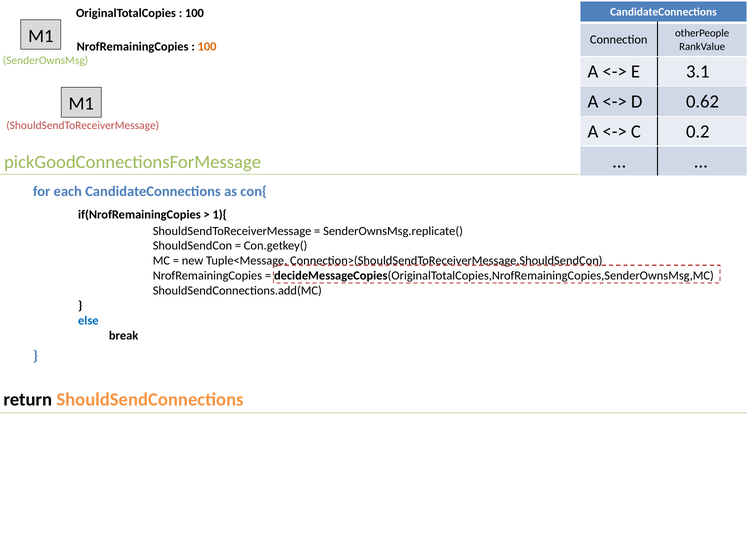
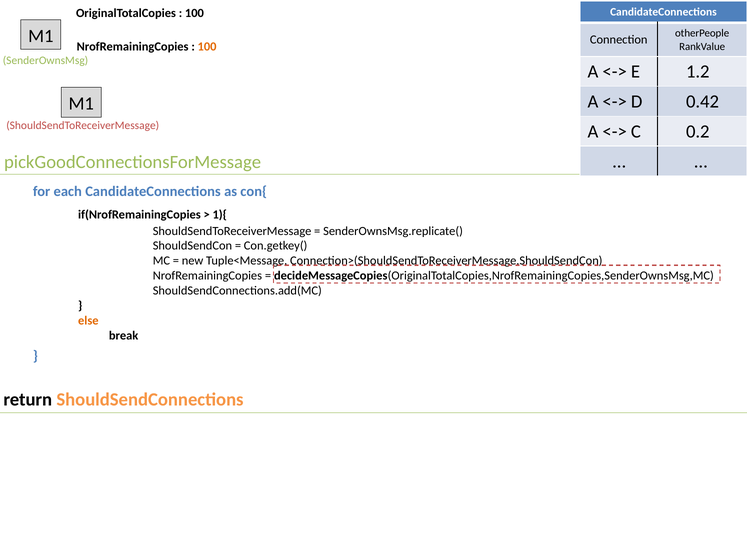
3.1: 3.1 -> 1.2 (698, 72)
0.62: 0.62 -> 0.42 (702, 102)
else colour: blue -> orange (88, 321)
